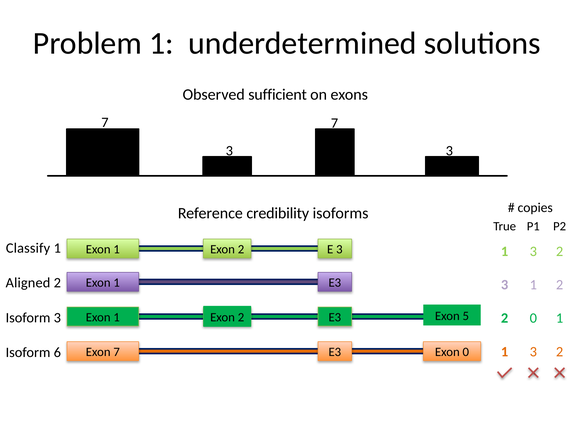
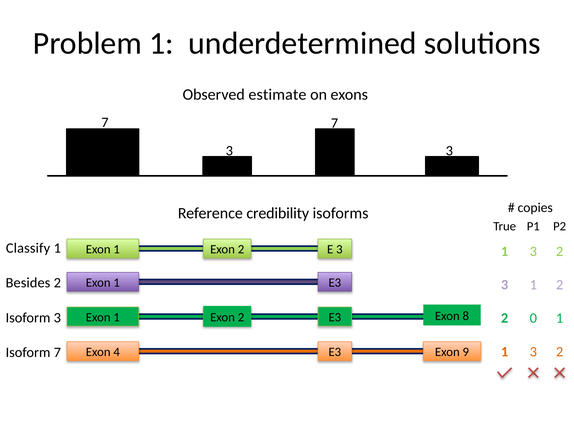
sufficient: sufficient -> estimate (277, 95)
Aligned: Aligned -> Besides (28, 283)
5: 5 -> 8 (466, 316)
Isoform 6: 6 -> 7 (57, 353)
Exon 7: 7 -> 4 (117, 352)
Exon 0: 0 -> 9 (466, 352)
